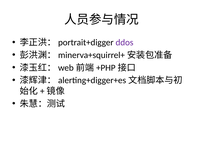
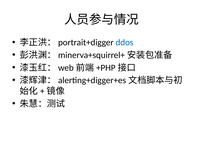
ddos colour: purple -> blue (124, 43)
